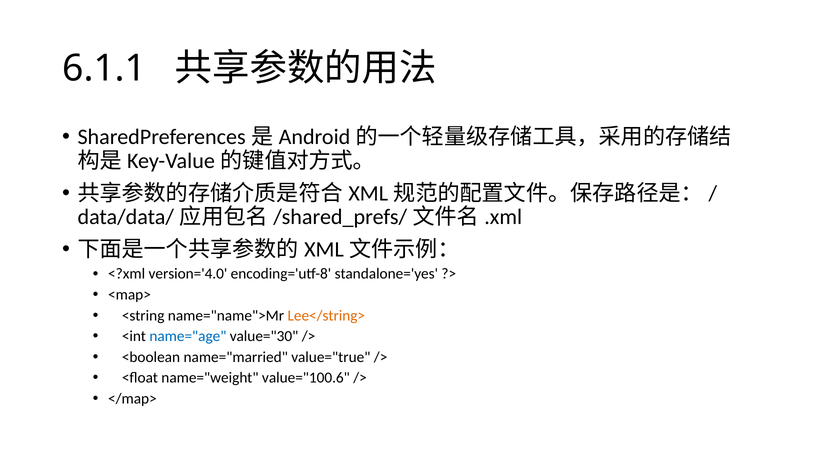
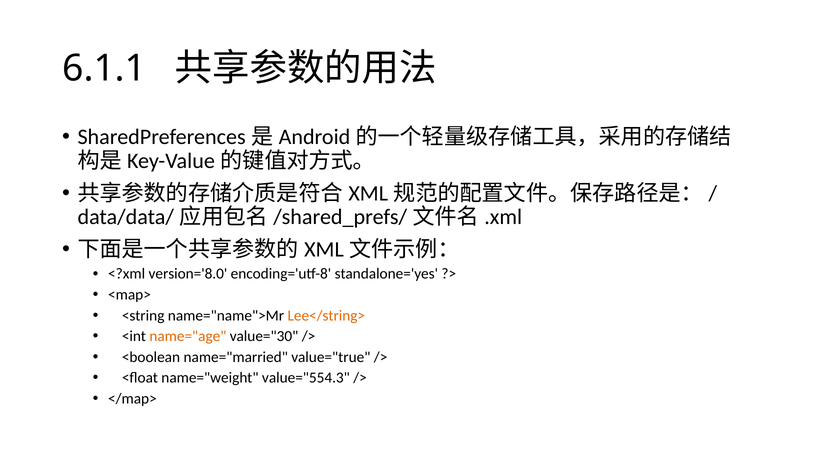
version='4.0: version='4.0 -> version='8.0 (188, 274)
name="age colour: blue -> orange (188, 336)
value="100.6: value="100.6 -> value="554.3 (306, 378)
